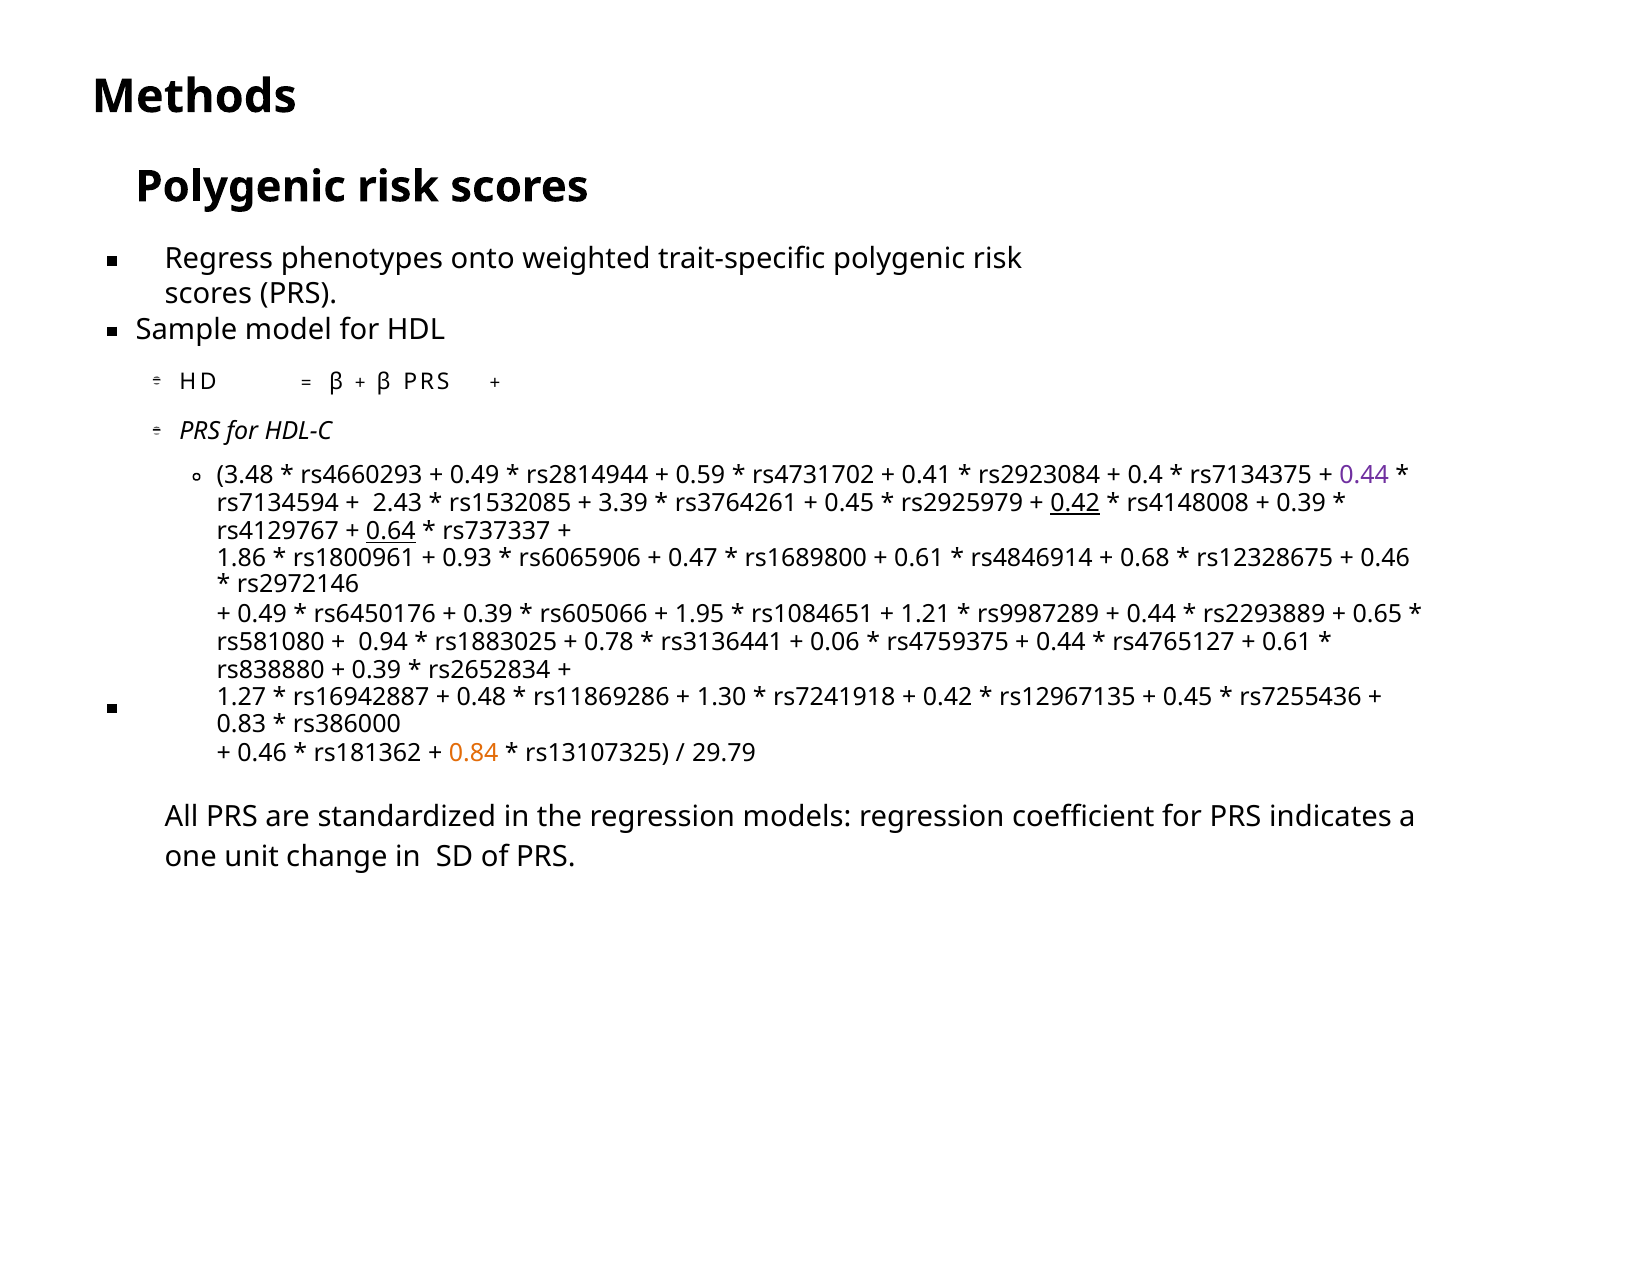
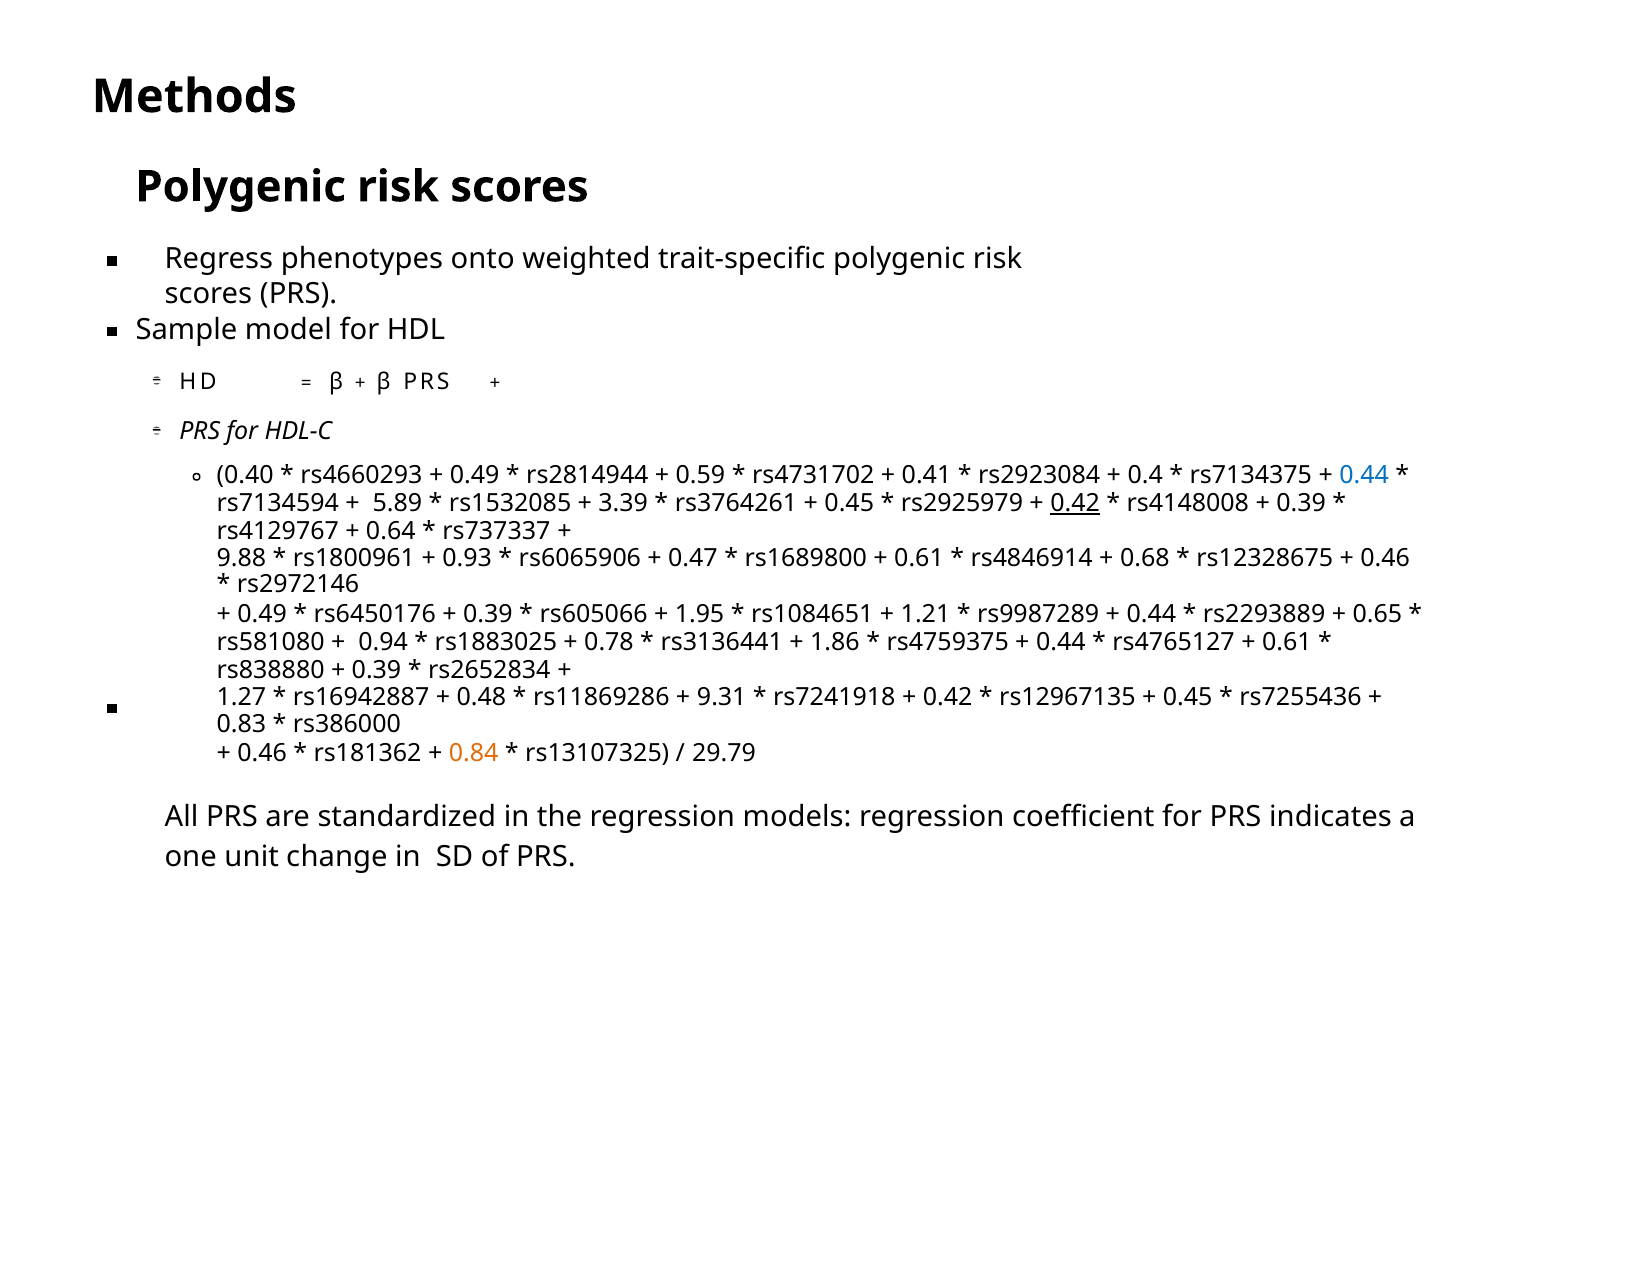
3.48: 3.48 -> 0.40 (245, 475)
0.44 colour: purple -> blue (1364, 475)
2.43: 2.43 -> 5.89 (397, 503)
0.64 underline: present -> none (391, 531)
1.86: 1.86 -> 9.88 (241, 558)
0.06: 0.06 -> 1.86 (835, 642)
1.30: 1.30 -> 9.31 (722, 697)
